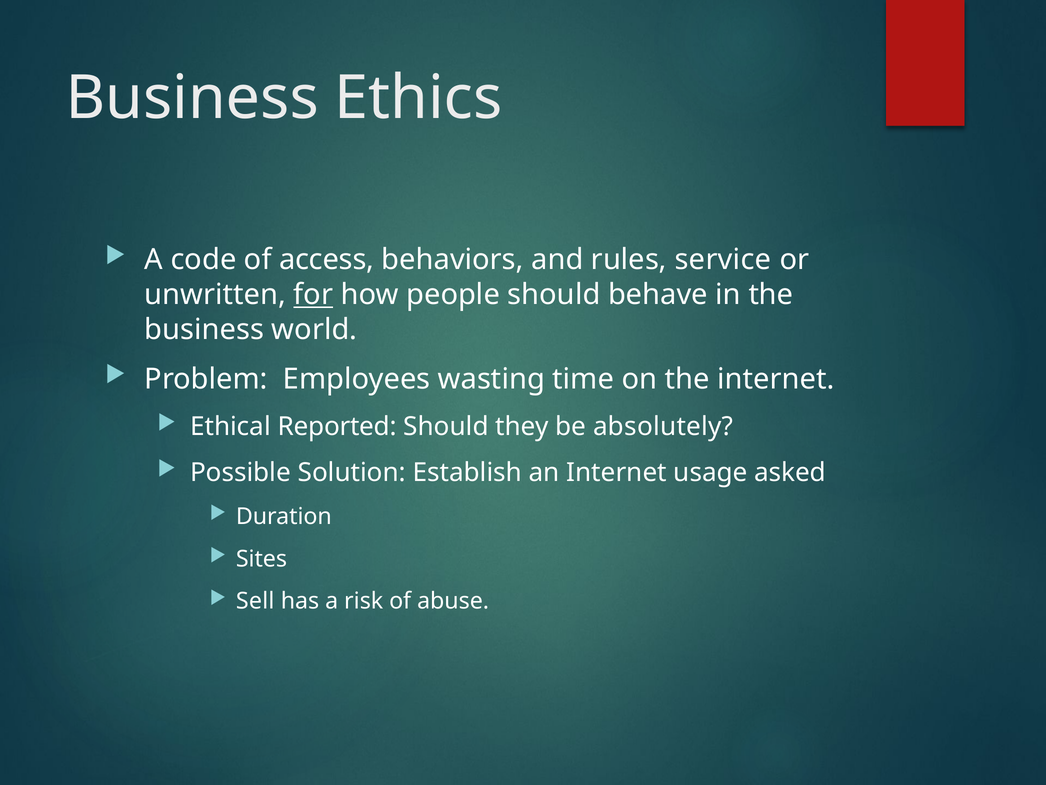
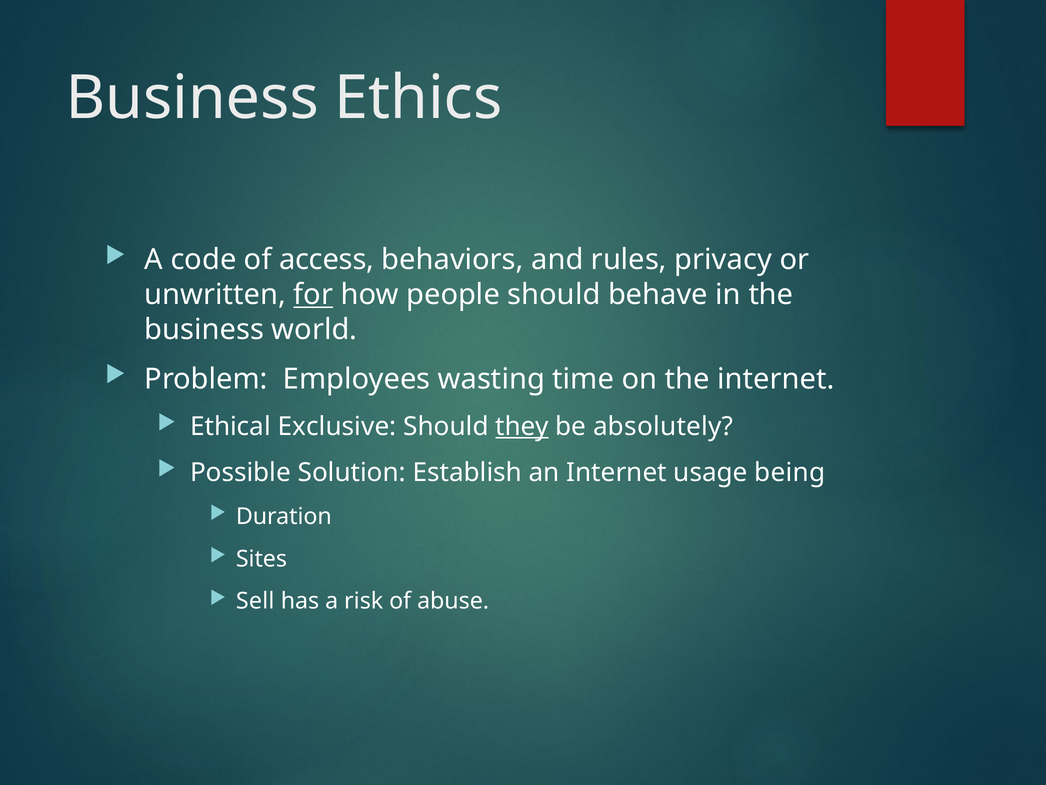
service: service -> privacy (723, 260)
Reported: Reported -> Exclusive (337, 426)
they underline: none -> present (522, 426)
asked: asked -> being (790, 472)
